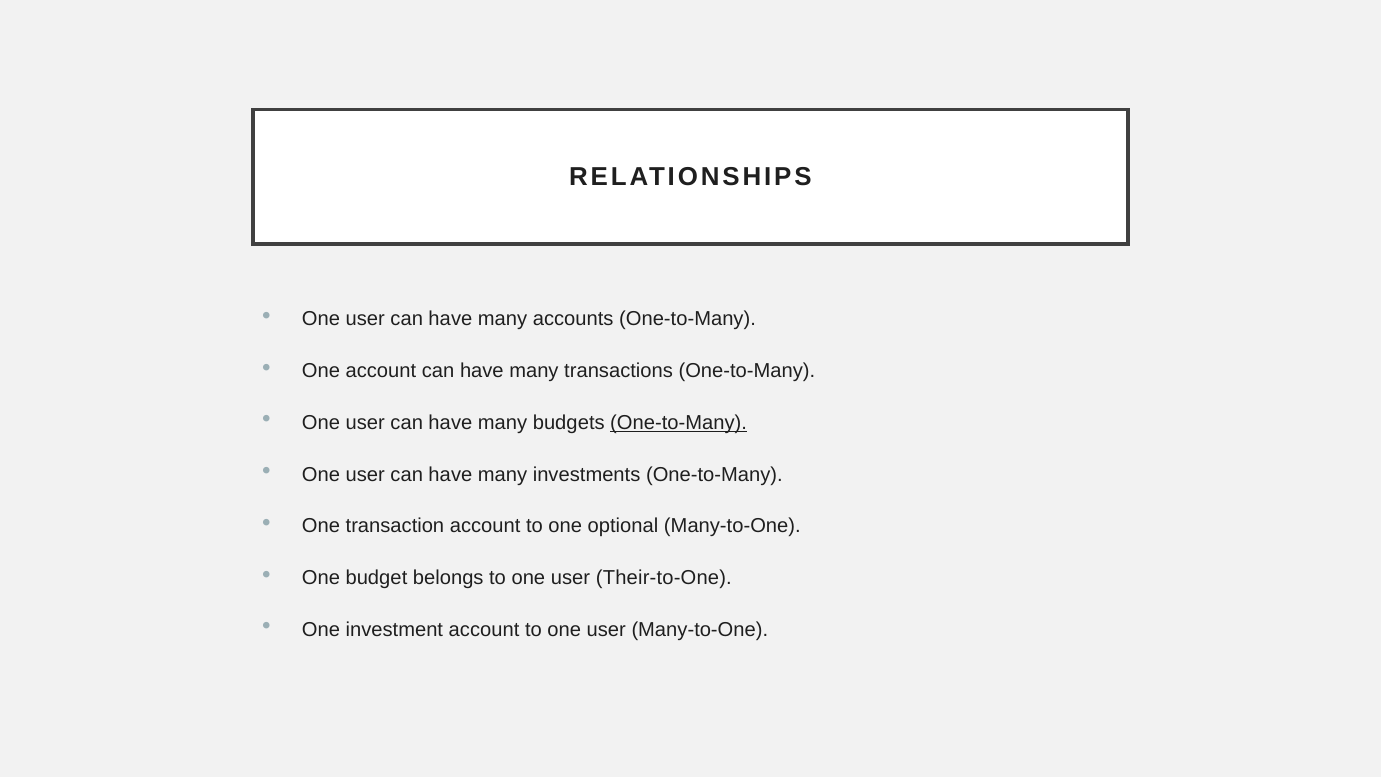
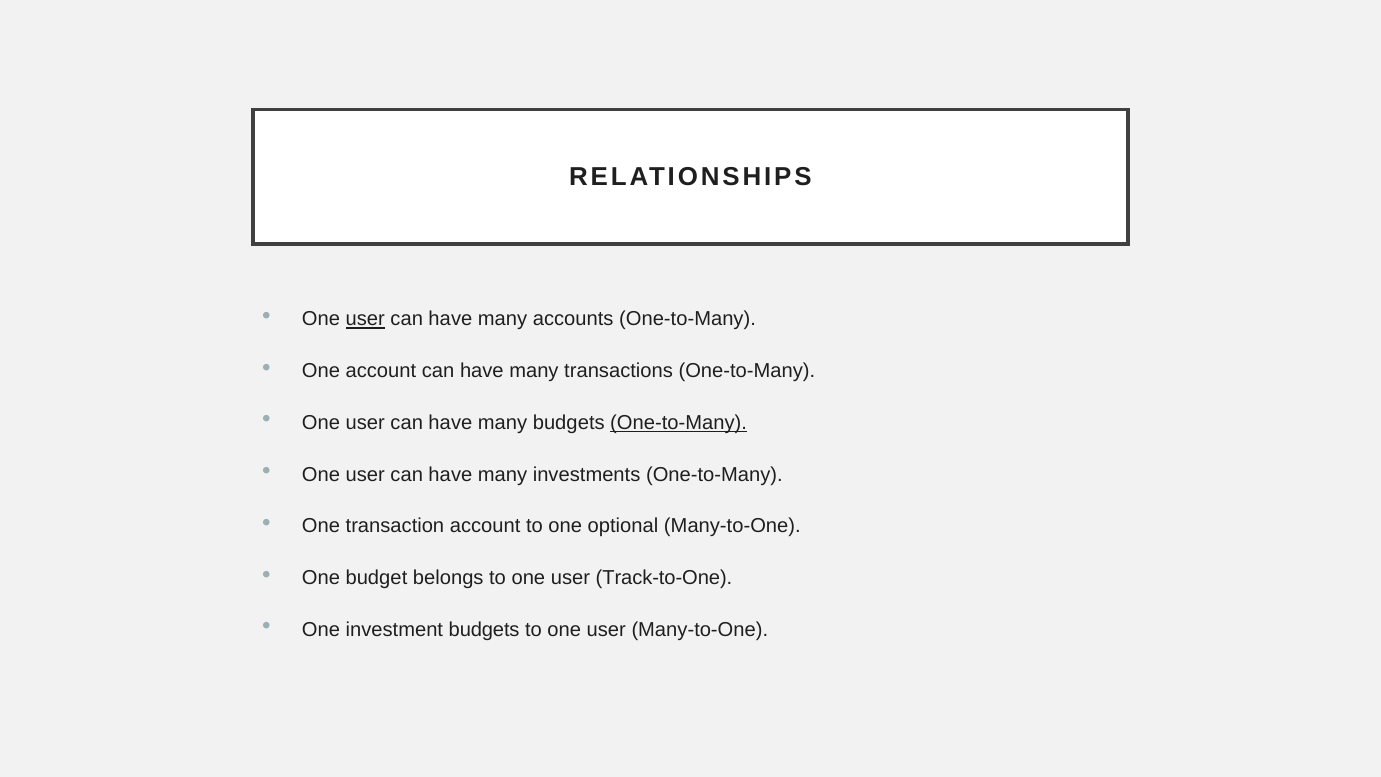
user underline: none -> present (365, 319)
Their-to-One: Their-to-One -> Track-to-One (664, 578)
investment account: account -> budgets (484, 630)
